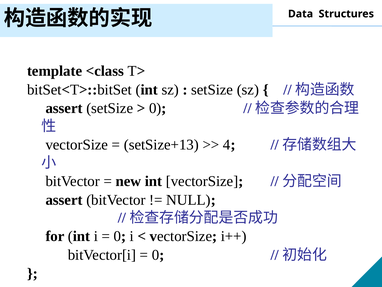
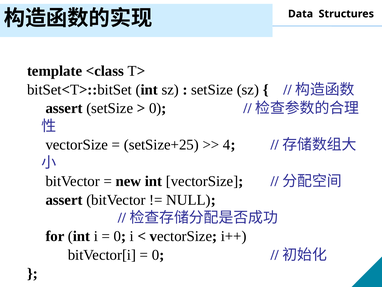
setSize+13: setSize+13 -> setSize+25 (161, 145)
